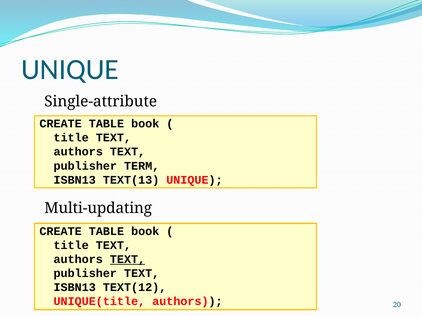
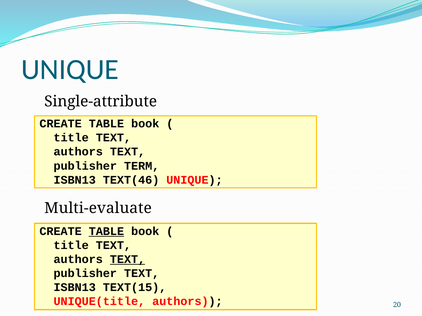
TEXT(13: TEXT(13 -> TEXT(46 (131, 180)
Multi-updating: Multi-updating -> Multi-evaluate (98, 208)
TABLE underline: none -> present (106, 232)
TEXT(12: TEXT(12 -> TEXT(15 (135, 288)
